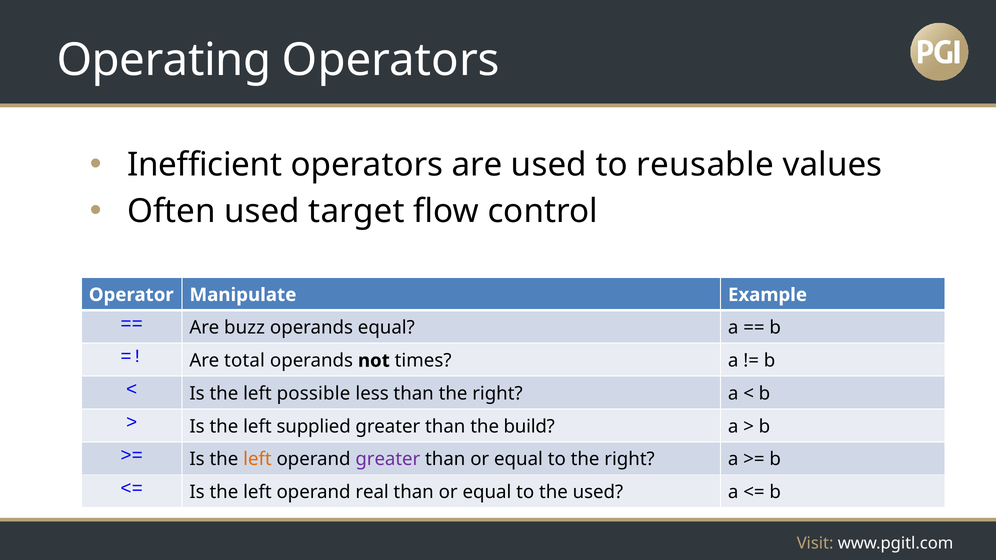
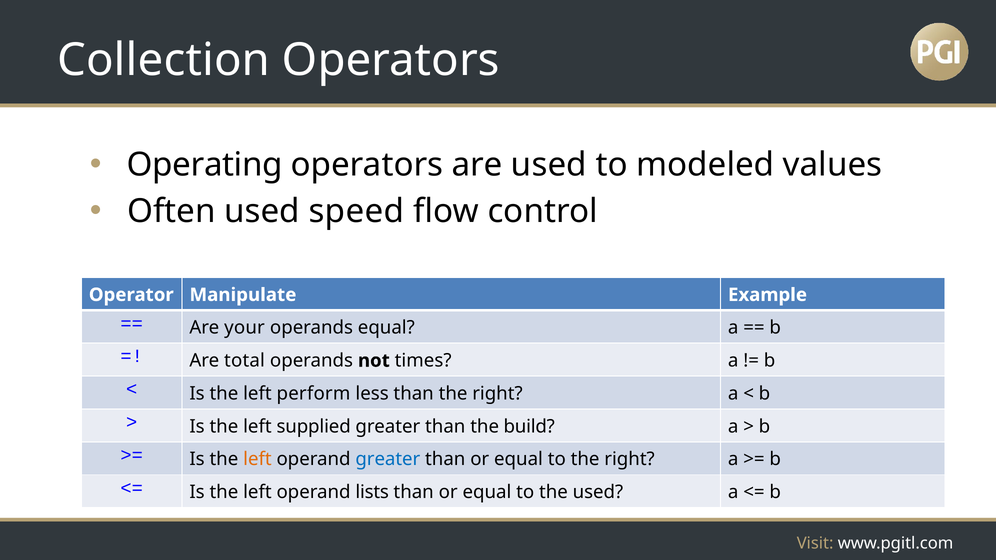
Operating: Operating -> Collection (164, 60)
Inefficient: Inefficient -> Operating (205, 165)
reusable: reusable -> modeled (705, 165)
target: target -> speed (356, 211)
buzz: buzz -> your (245, 328)
possible: possible -> perform (313, 394)
greater colour: purple -> blue (388, 460)
real: real -> lists (372, 492)
